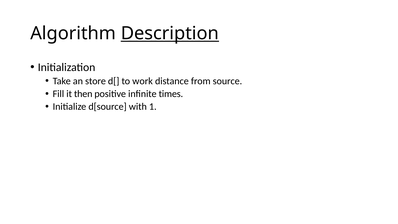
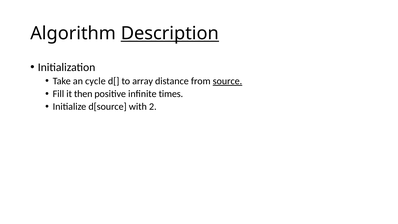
store: store -> cycle (95, 81)
work: work -> array (143, 81)
source underline: none -> present (227, 81)
1: 1 -> 2 (153, 107)
